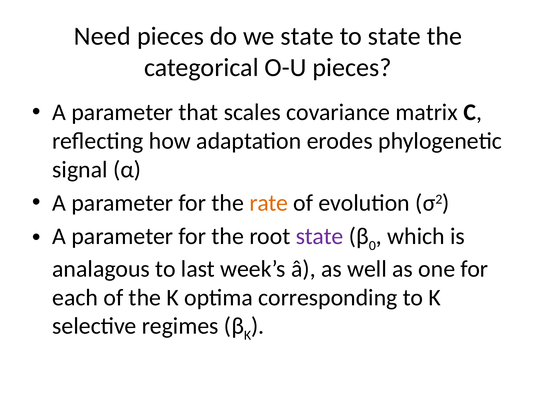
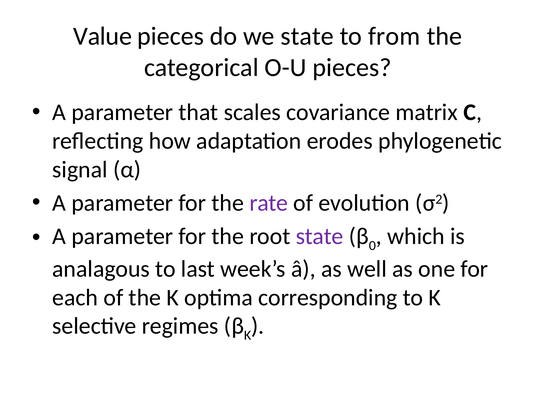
Need: Need -> Value (103, 36)
to state: state -> from (394, 36)
rate colour: orange -> purple (269, 203)
